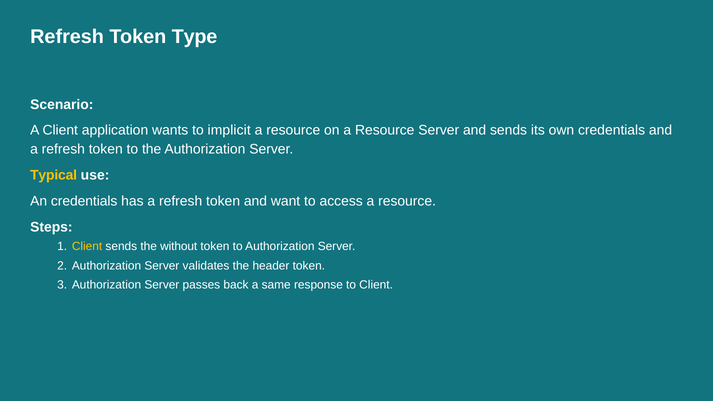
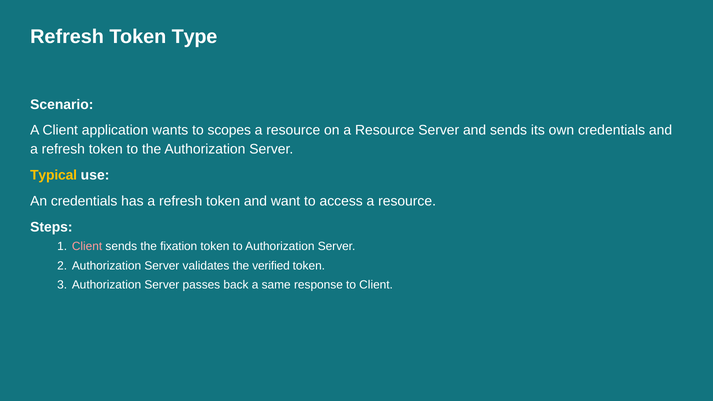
implicit: implicit -> scopes (229, 130)
Client colour: yellow -> pink (87, 246)
without: without -> fixation (179, 246)
header: header -> verified (271, 266)
